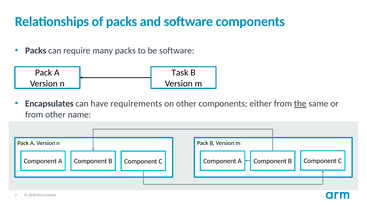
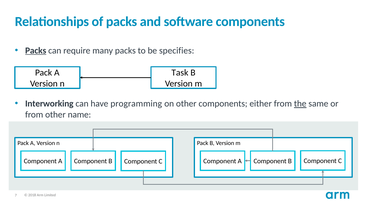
Packs underline: none -> present (36, 51)
be software: software -> specifies (177, 51)
Encapsulates: Encapsulates -> Interworking (49, 104)
requirements: requirements -> programming (136, 104)
